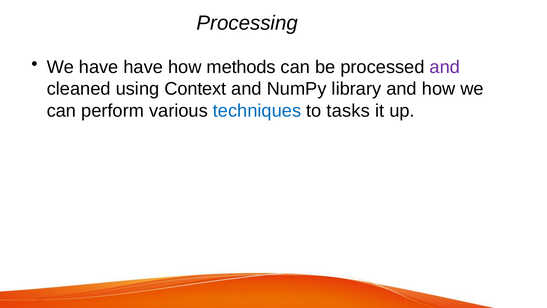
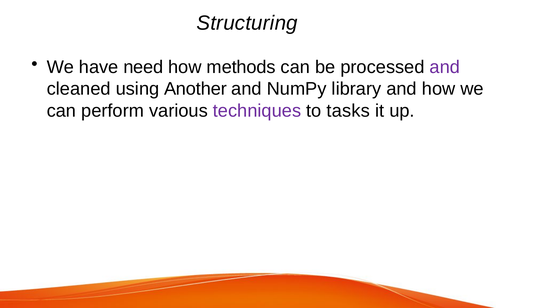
Processing: Processing -> Structuring (247, 23)
have have: have -> need (143, 67)
Context: Context -> Another (195, 89)
techniques colour: blue -> purple (257, 111)
